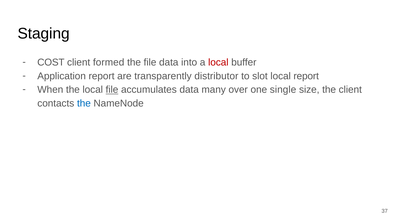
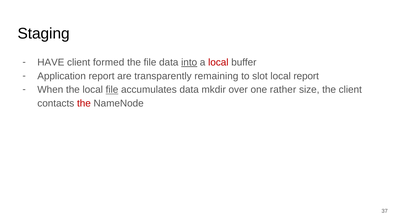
COST: COST -> HAVE (51, 62)
into underline: none -> present (189, 62)
distributor: distributor -> remaining (216, 76)
many: many -> mkdir (214, 90)
single: single -> rather (283, 90)
the colour: blue -> red (84, 104)
